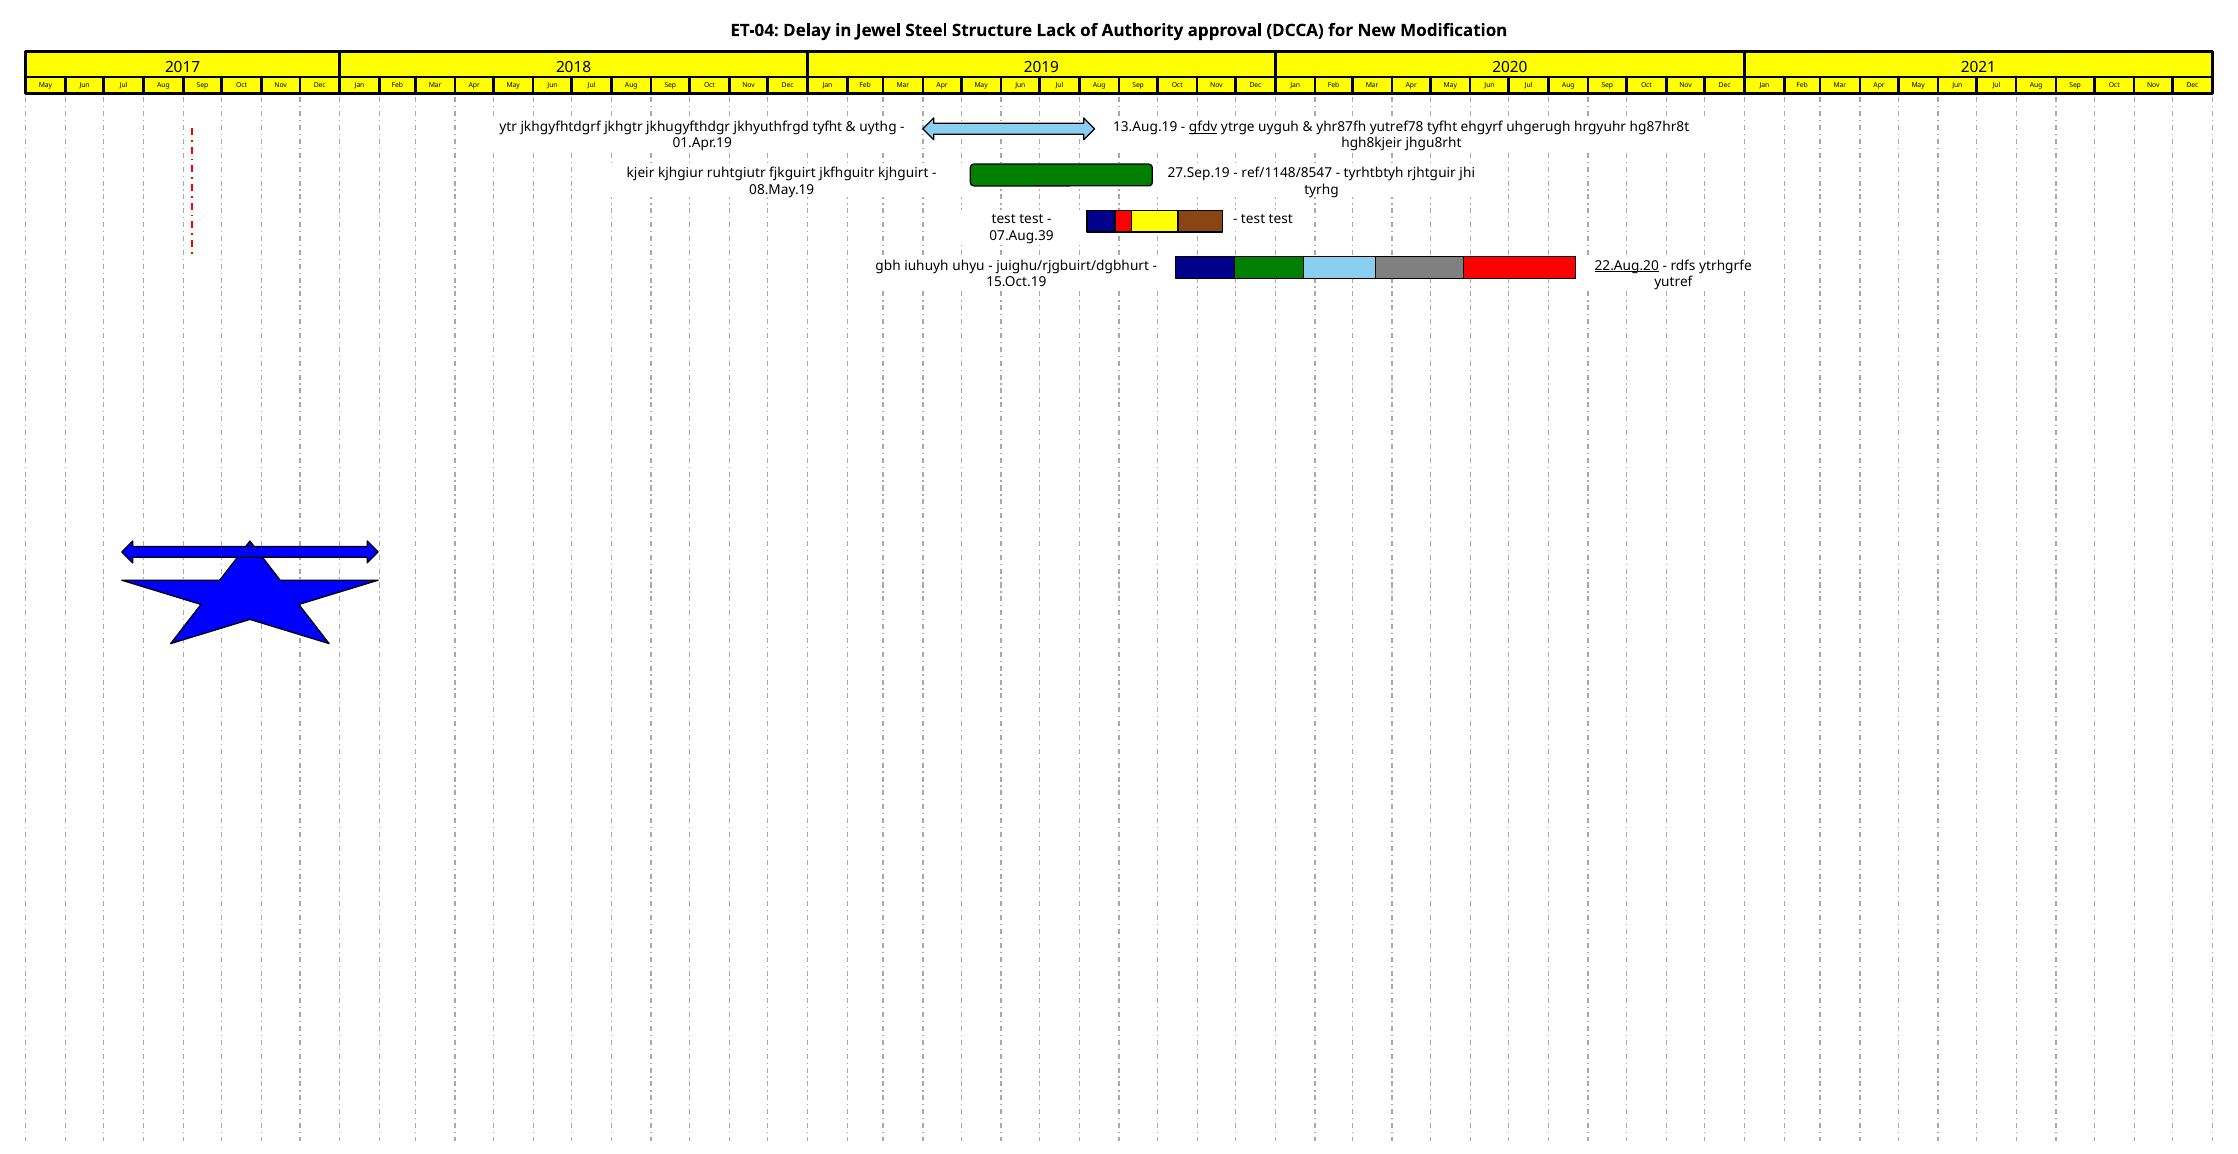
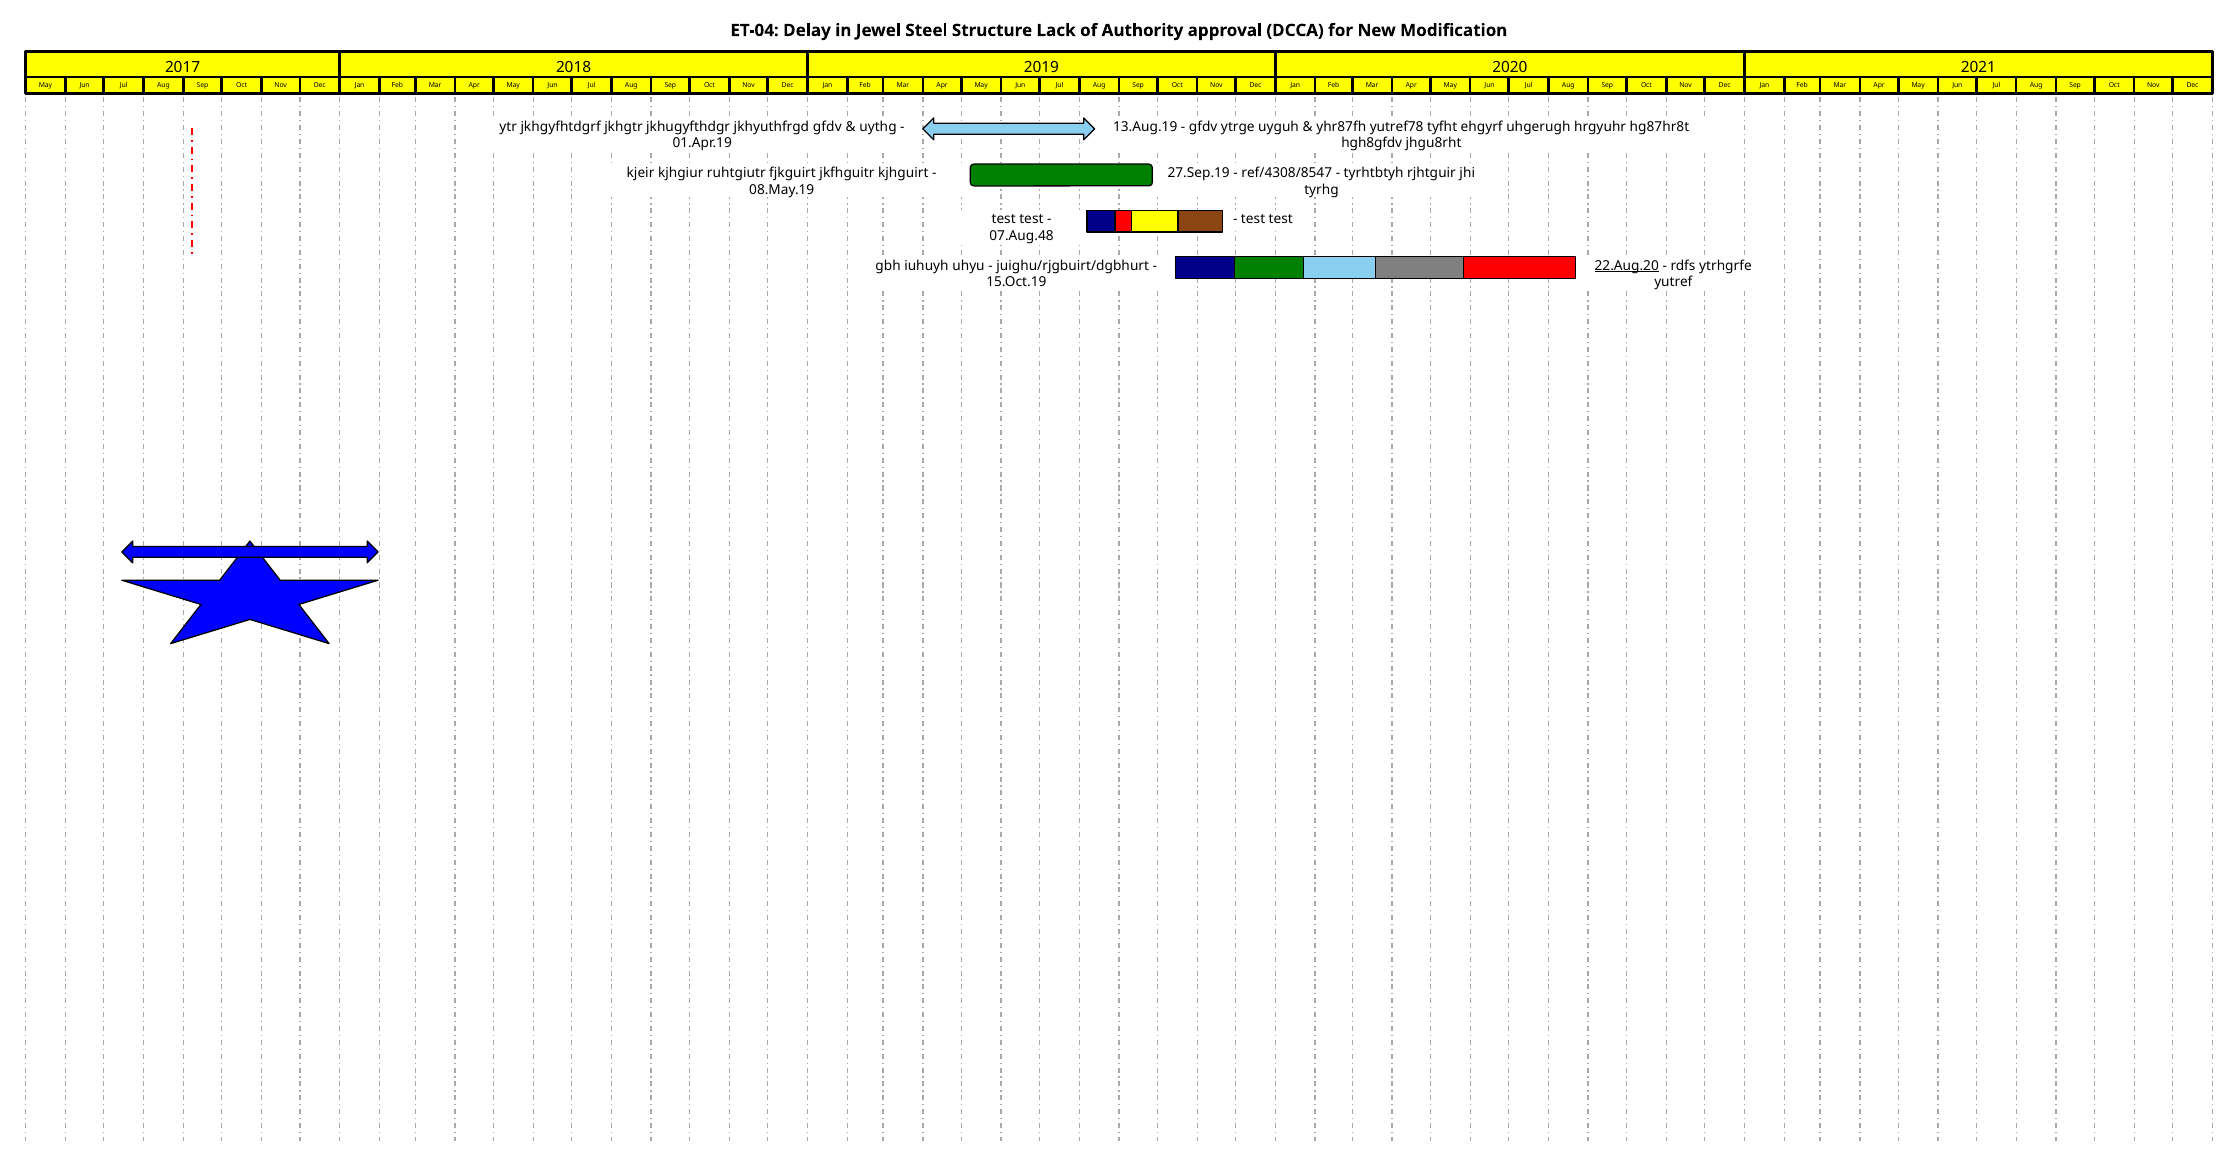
jkhyuthfrgd tyfht: tyfht -> gfdv (827, 127)
gfdv underline: present -> none (1203, 127)
hgh8kjeir: hgh8kjeir -> hgh8gfdv (1372, 143)
ref/1148/8547: ref/1148/8547 -> ref/4308/8547 (1287, 173)
07.Aug.39: 07.Aug.39 -> 07.Aug.48 (1022, 236)
